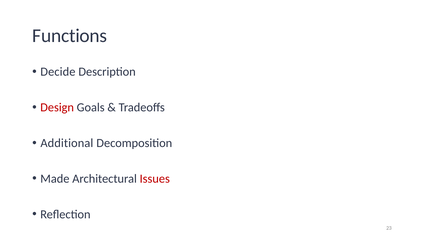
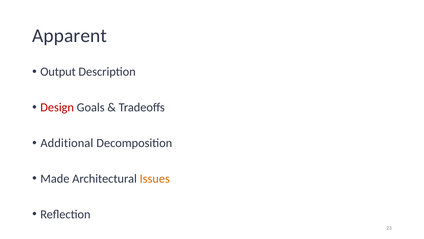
Functions: Functions -> Apparent (70, 36)
Decide: Decide -> Output (58, 72)
Issues colour: red -> orange (155, 178)
